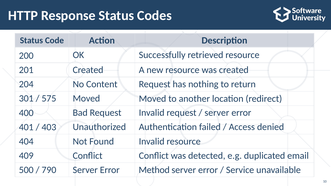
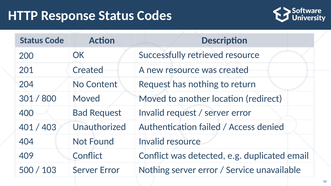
575: 575 -> 800 (49, 99)
790: 790 -> 103 (49, 170)
Error Method: Method -> Nothing (154, 170)
